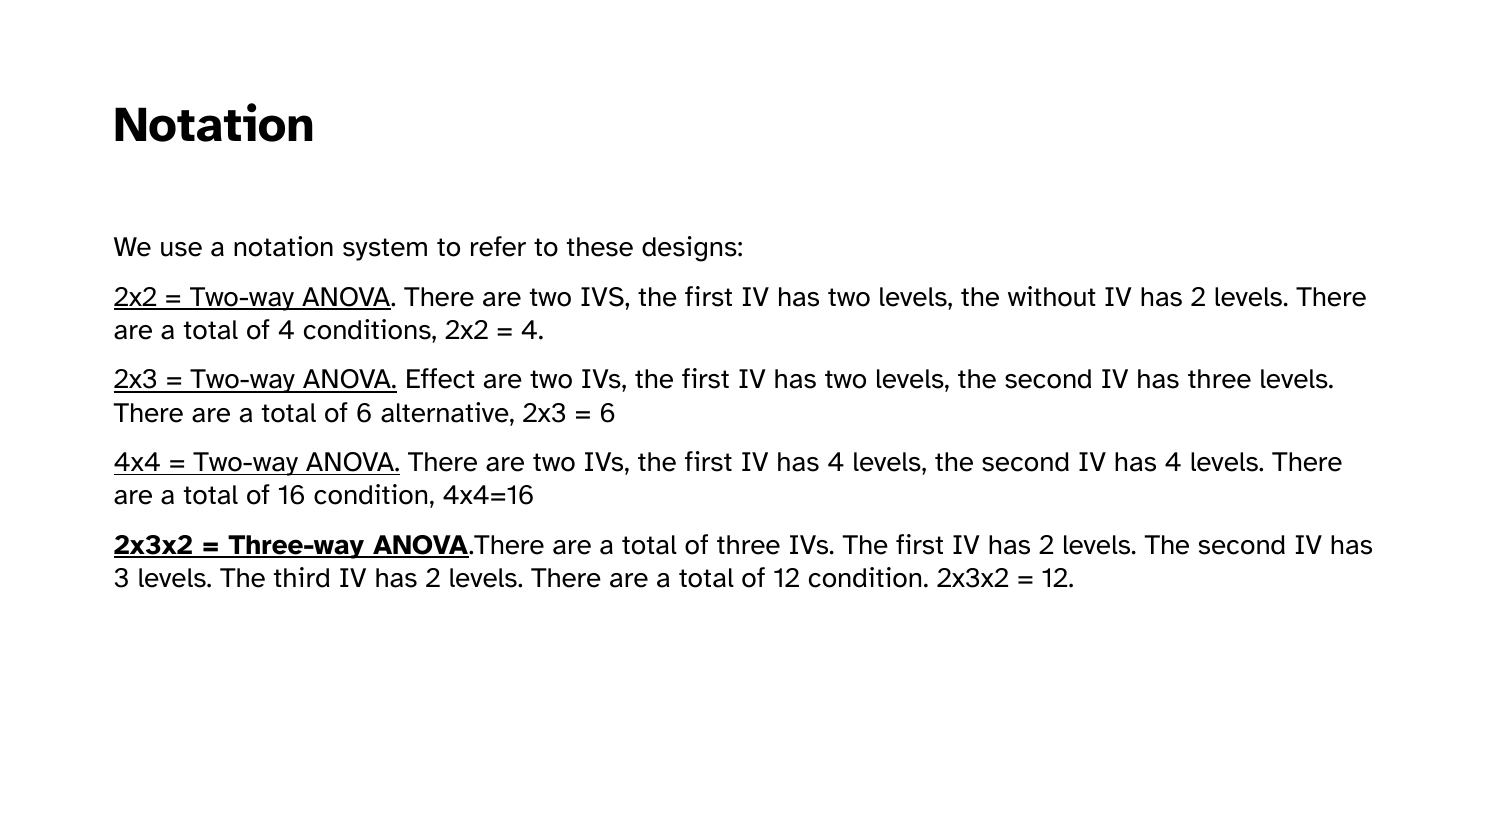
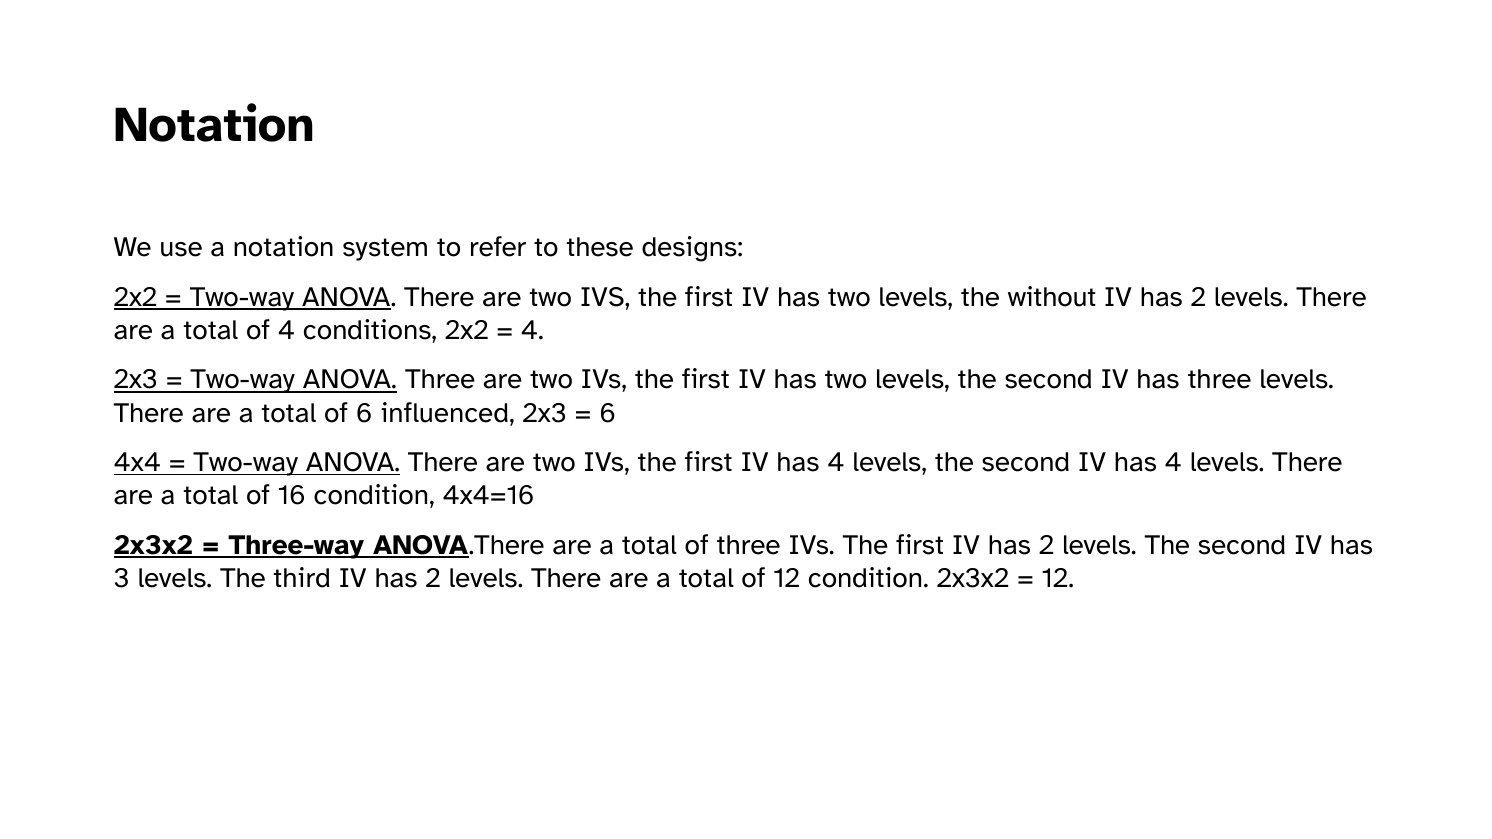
ANOVA Effect: Effect -> Three (440, 380)
alternative: alternative -> influenced (448, 413)
